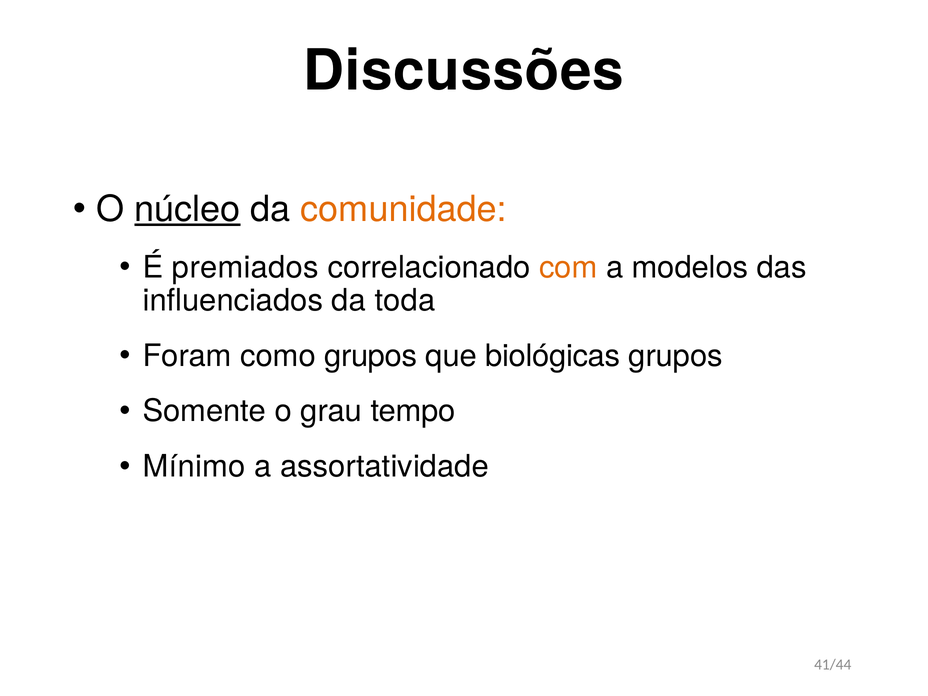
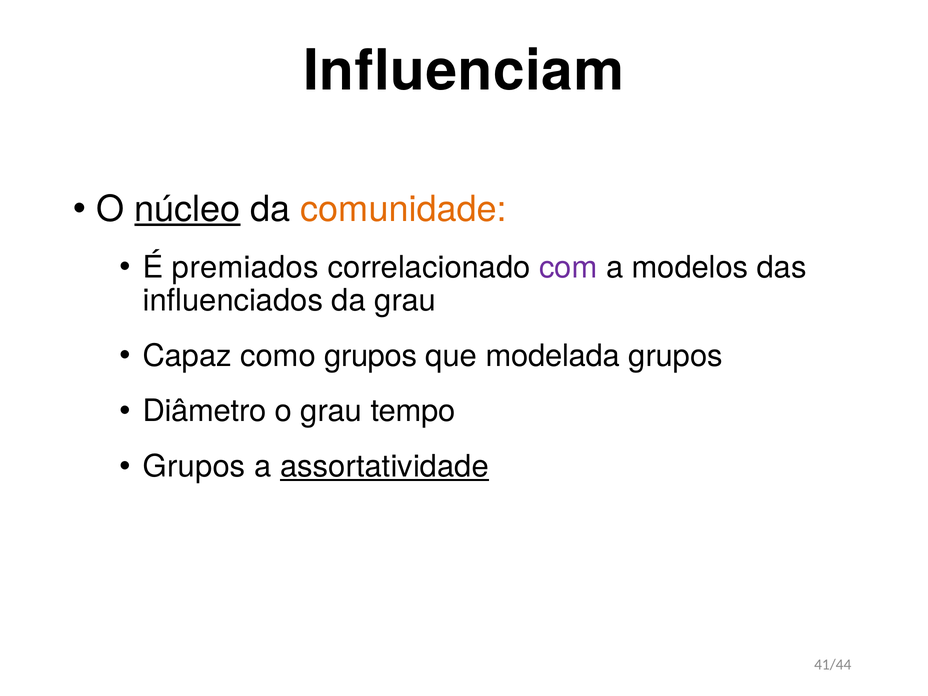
Discussões: Discussões -> Influenciam (464, 71)
com colour: orange -> purple (568, 267)
da toda: toda -> grau (405, 301)
Foram: Foram -> Capaz (187, 356)
biológicas: biológicas -> modelada (553, 356)
Somente: Somente -> Diâmetro (205, 411)
Mínimo: Mínimo -> Grupos (194, 467)
assortatividade underline: none -> present (384, 467)
